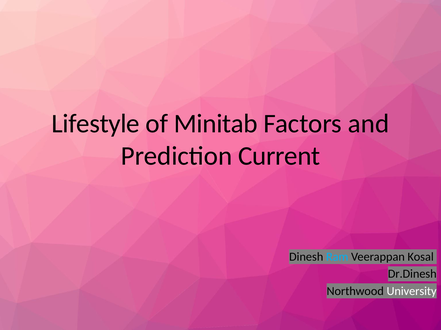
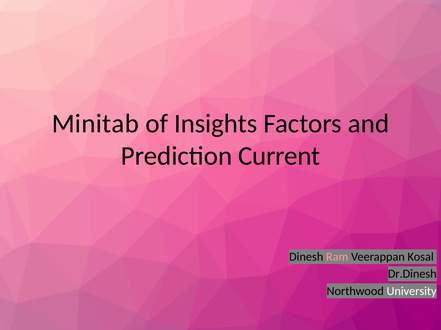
Lifestyle: Lifestyle -> Minitab (95, 124)
Minitab: Minitab -> Insights (216, 124)
Ram colour: light blue -> pink (337, 257)
